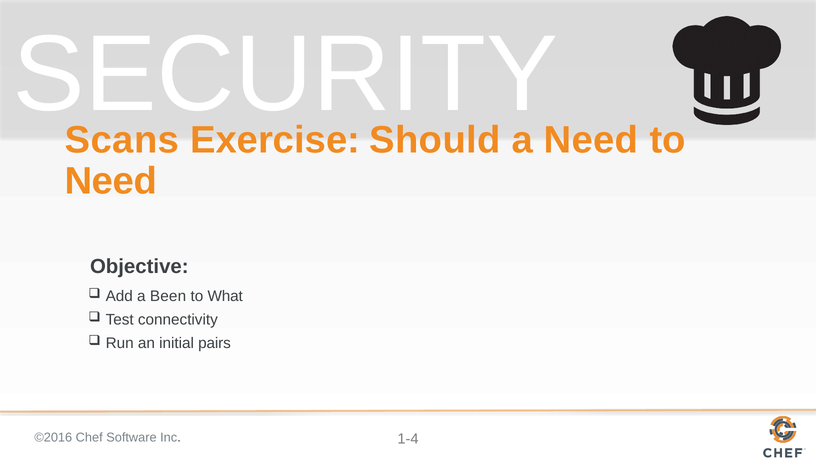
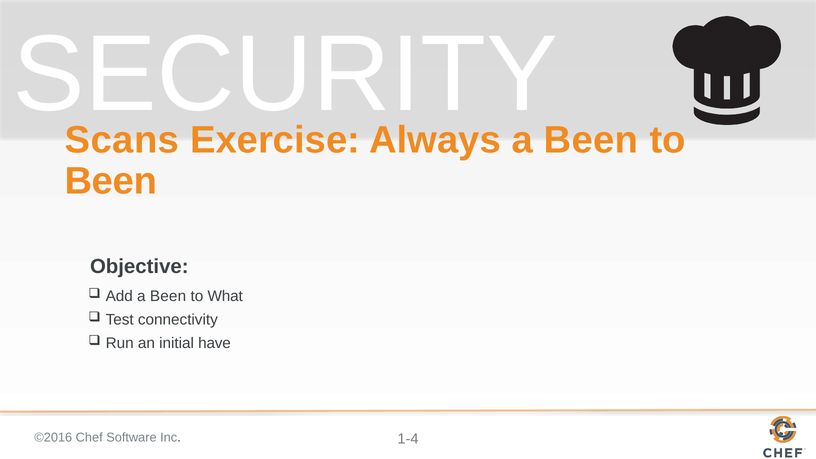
Should: Should -> Always (435, 140)
Need: Need -> Been (591, 140)
Need: Need -> Been (111, 181)
pairs: pairs -> have (215, 343)
